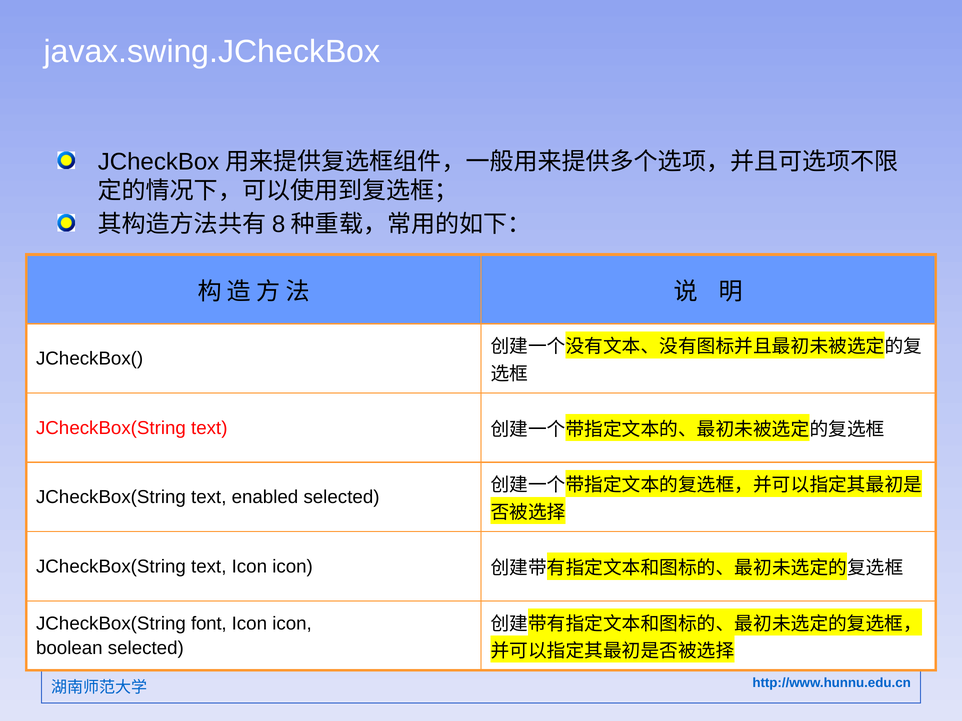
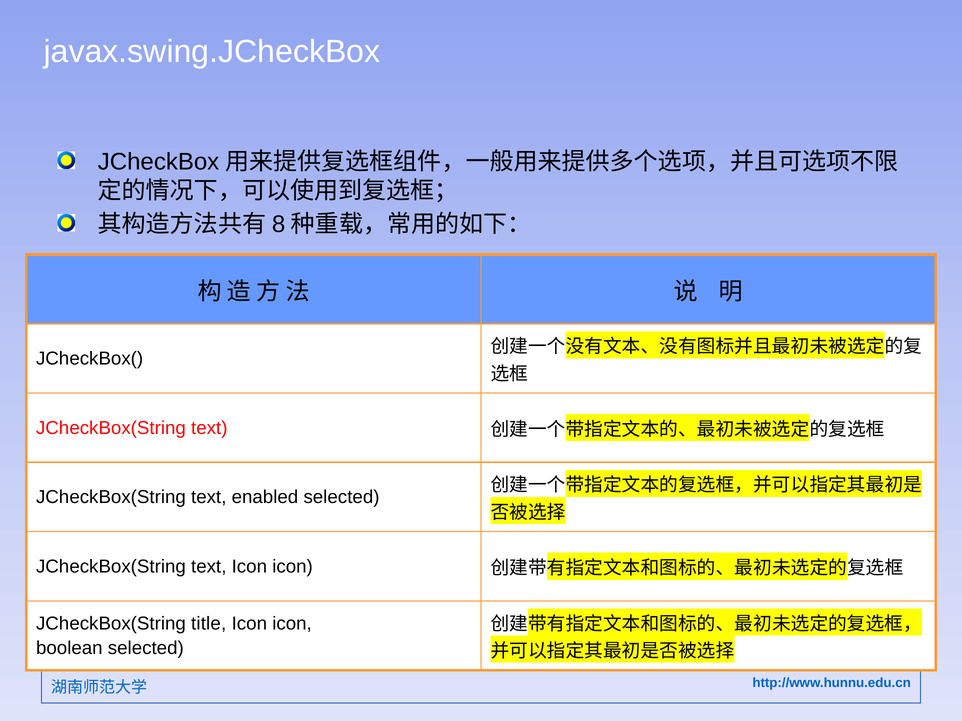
font: font -> title (209, 624)
